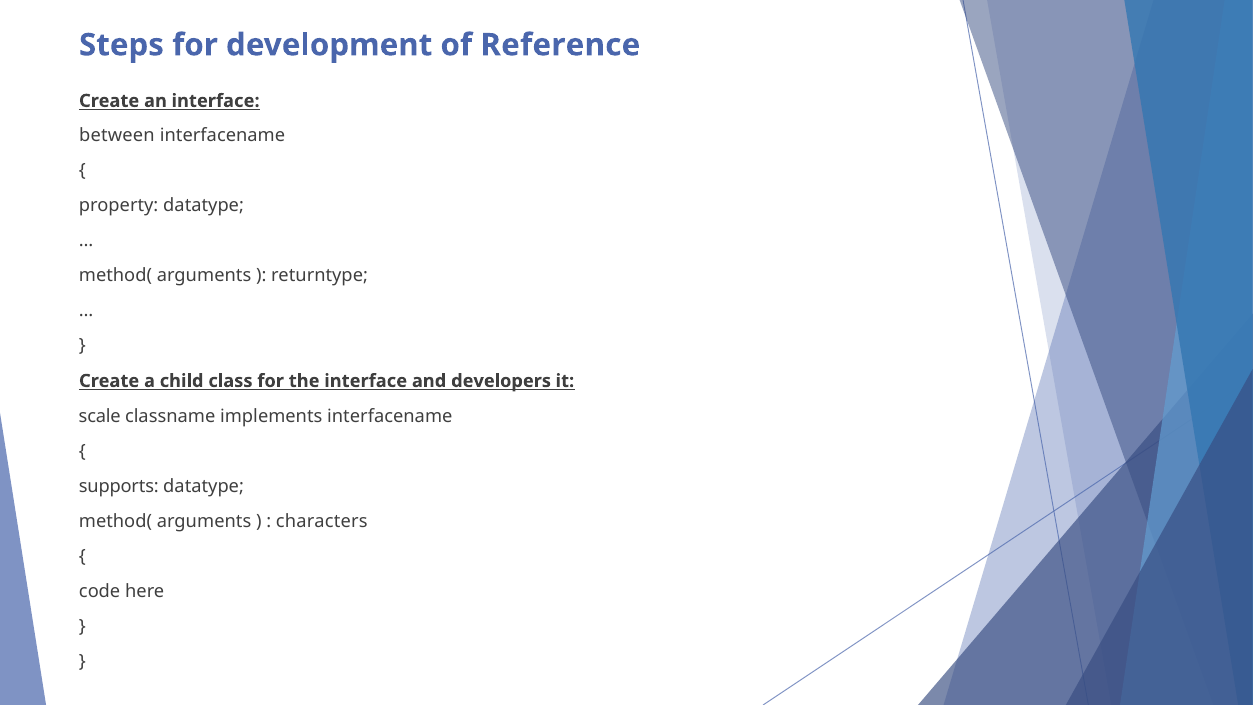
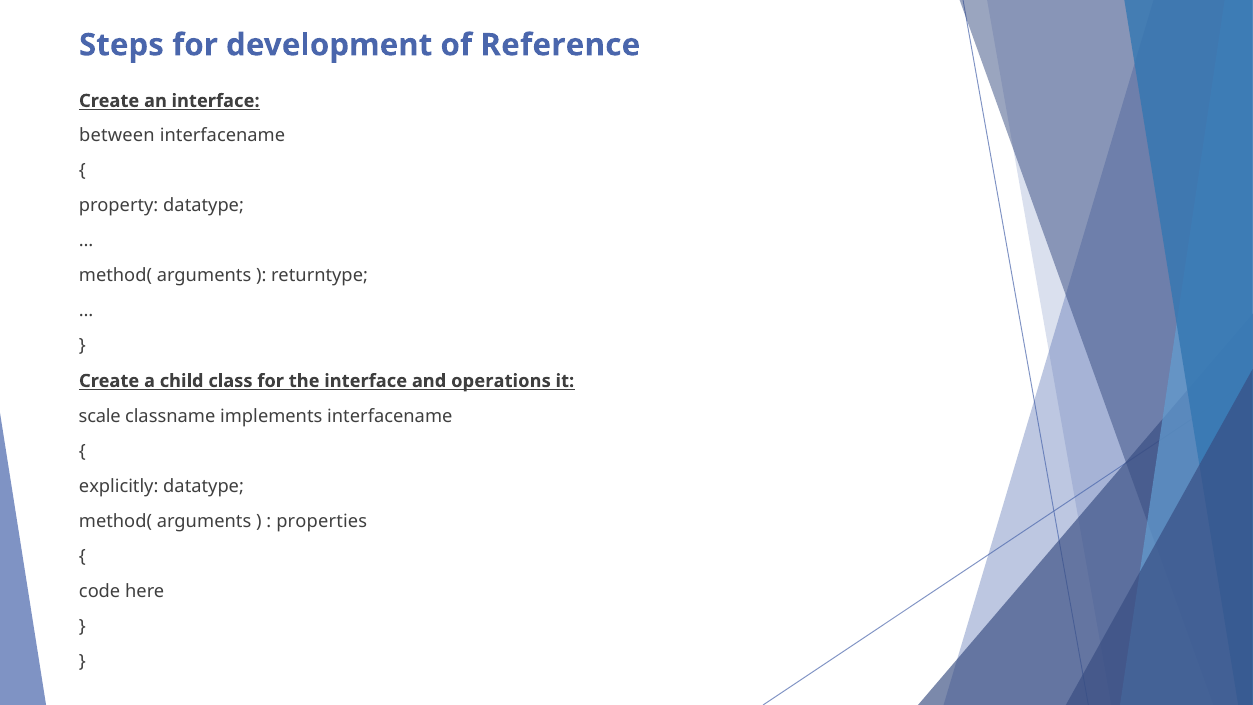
developers: developers -> operations (501, 381)
supports: supports -> explicitly (119, 486)
characters: characters -> properties (322, 521)
